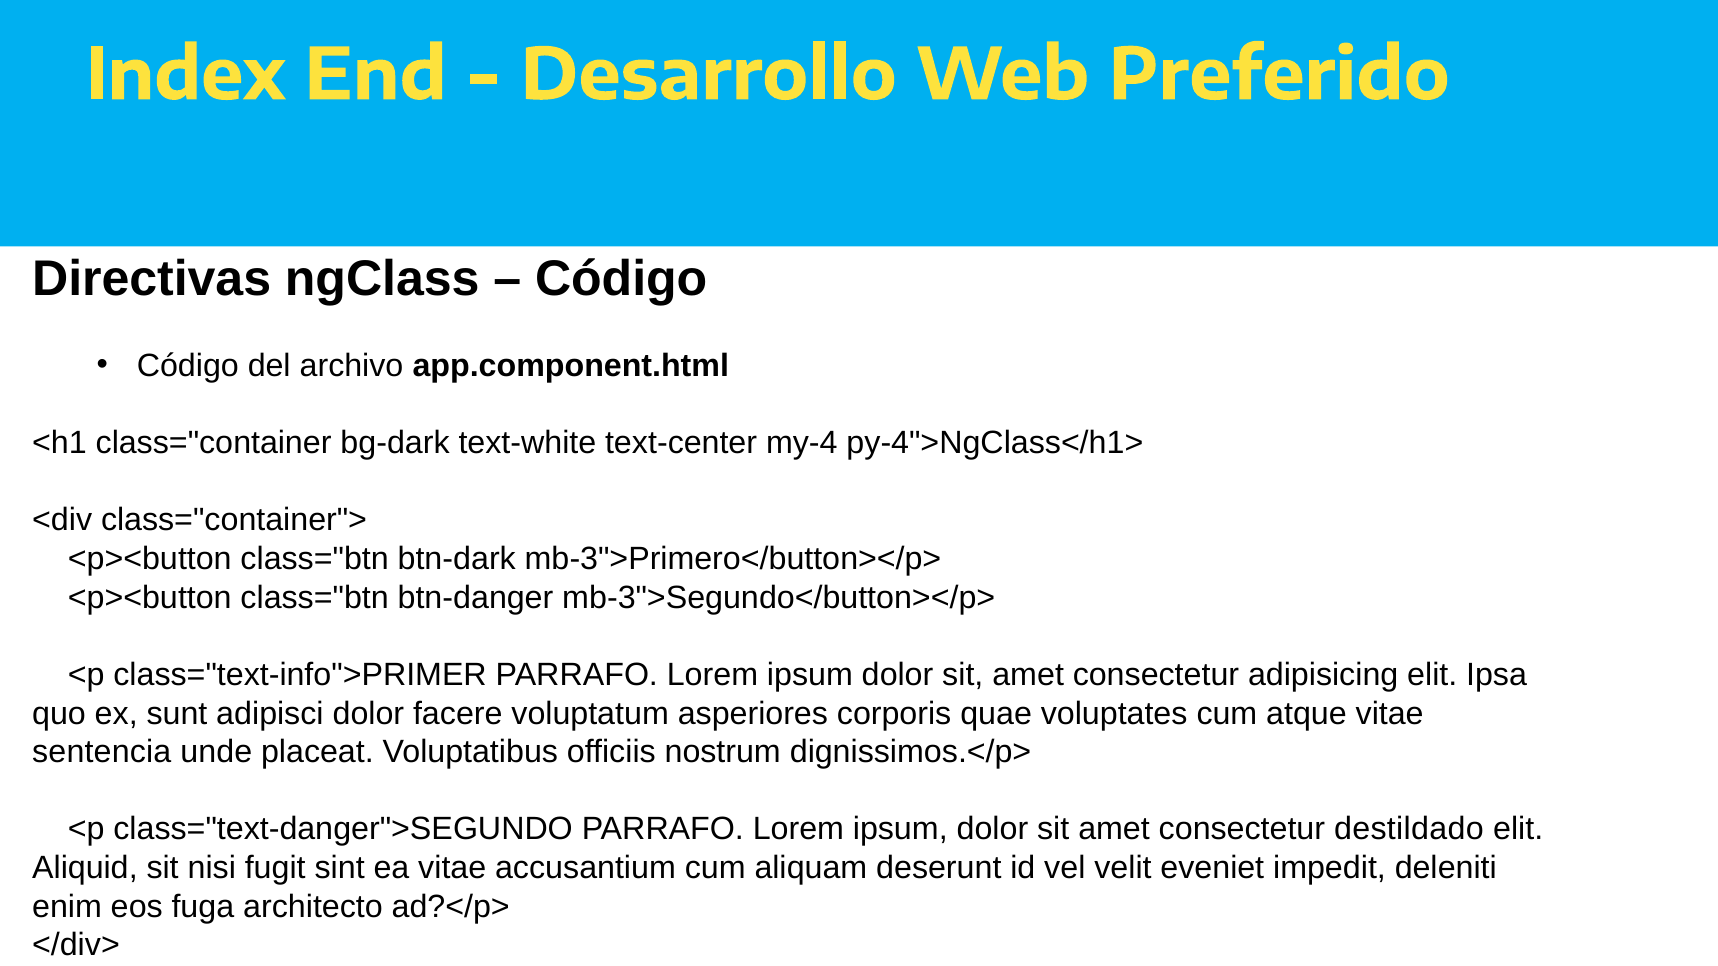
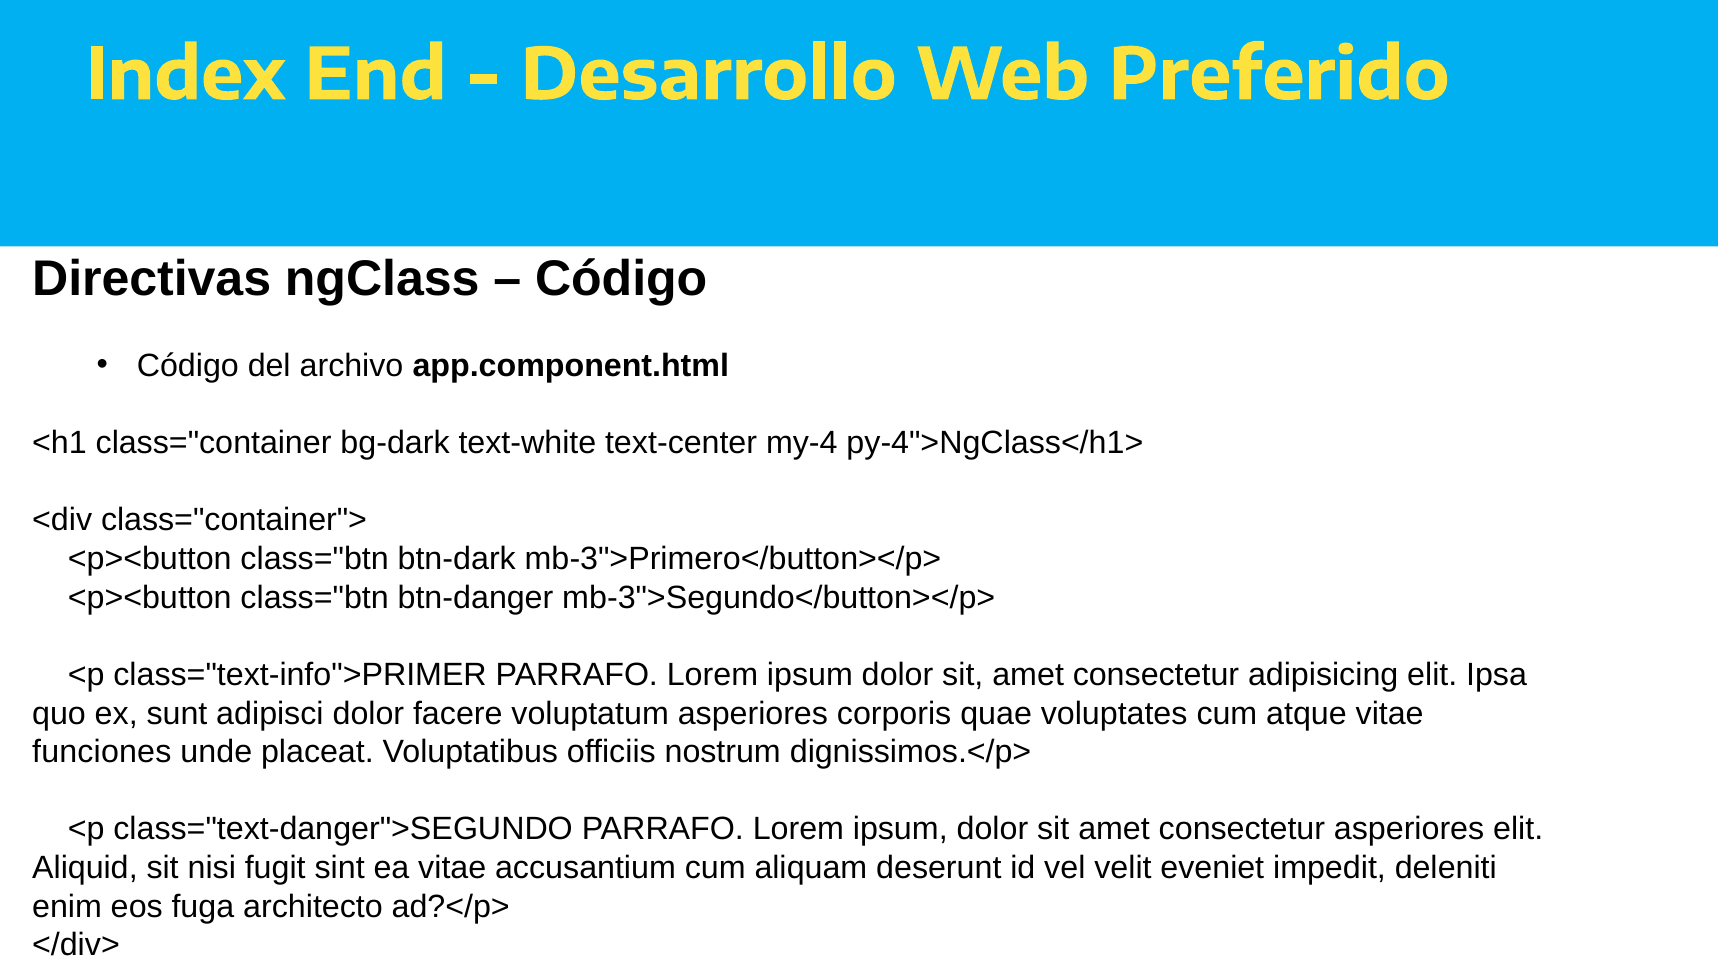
sentencia: sentencia -> funciones (102, 752)
consectetur destildado: destildado -> asperiores (1409, 830)
